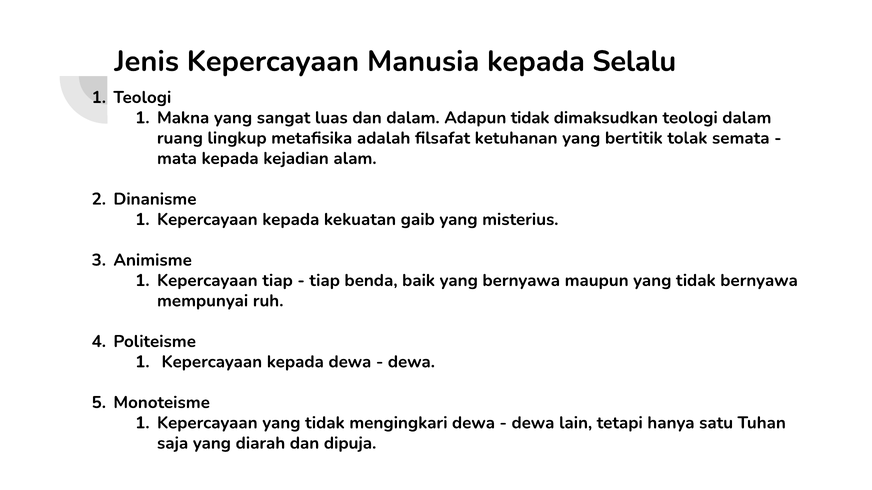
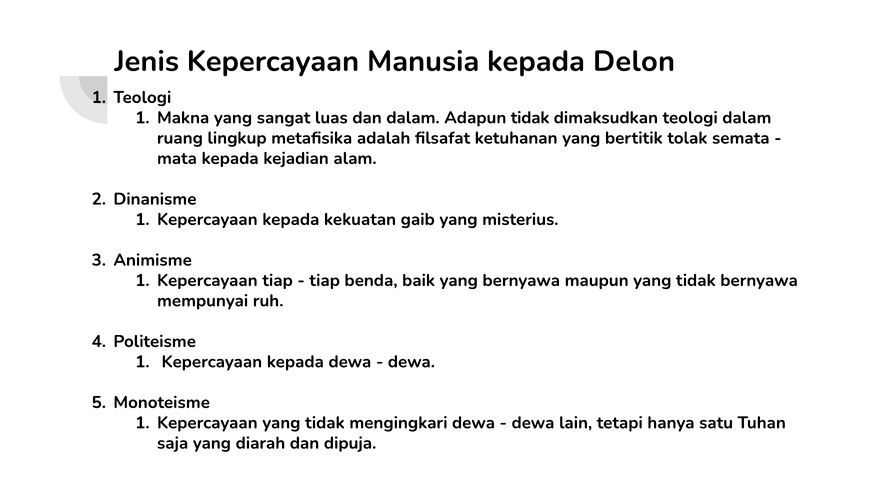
Selalu: Selalu -> Delon (634, 61)
